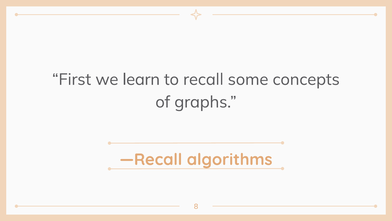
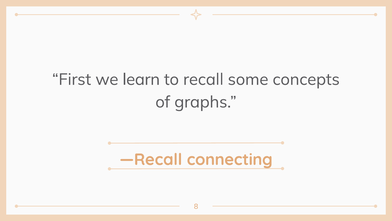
algorithms: algorithms -> connecting (230, 159)
